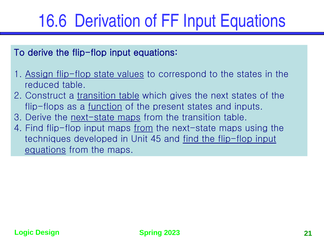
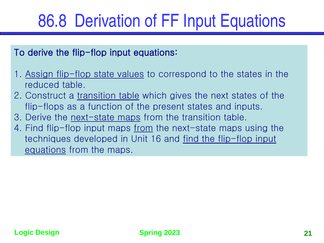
16.6: 16.6 -> 86.8 (52, 21)
function underline: present -> none (105, 107)
45: 45 -> 16 (156, 139)
